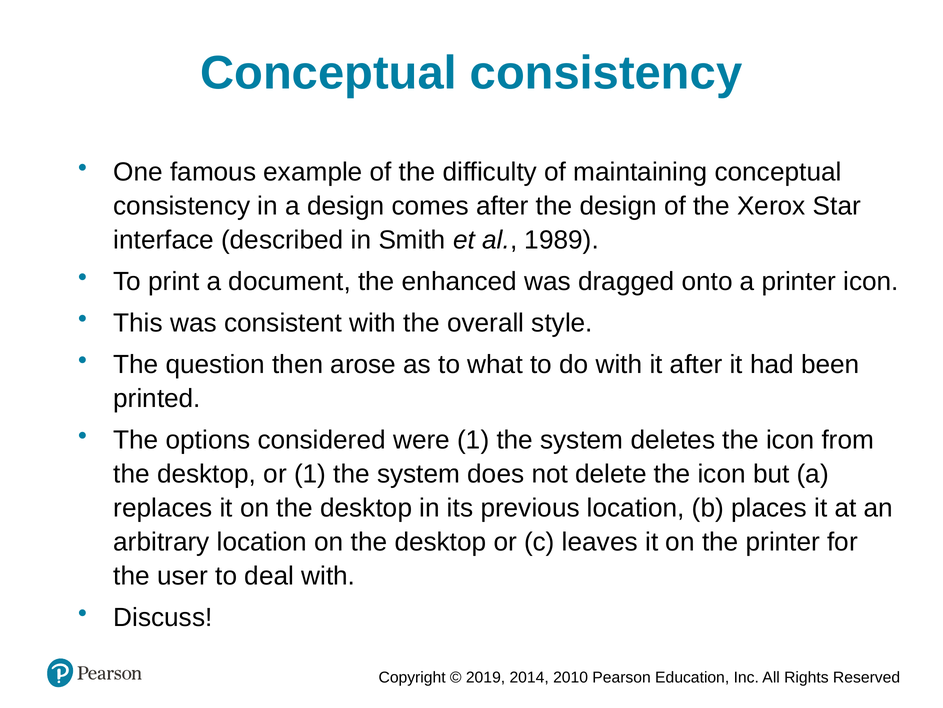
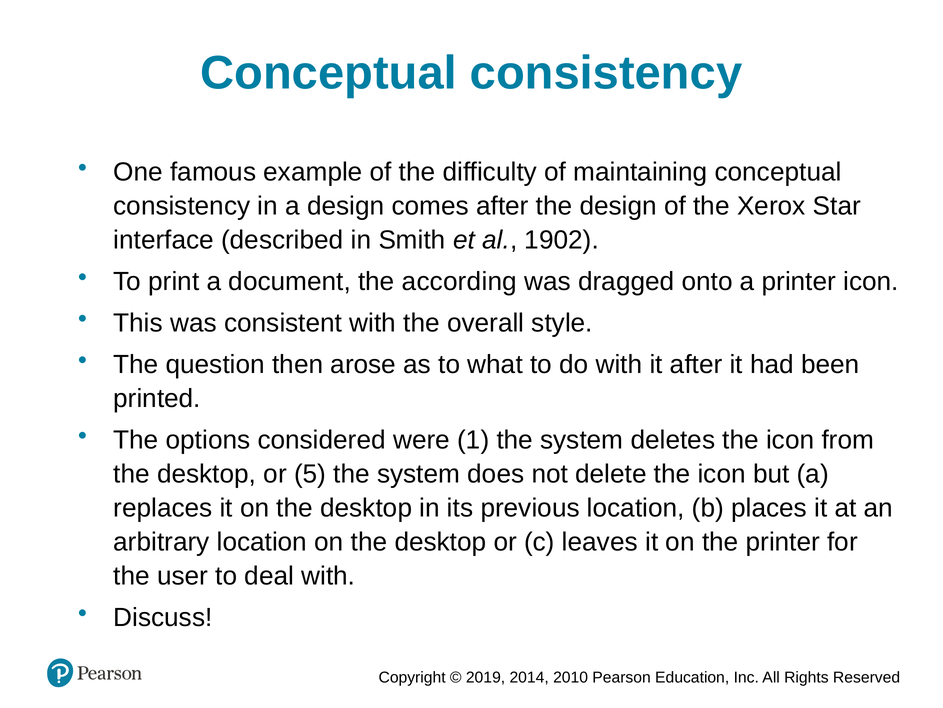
1989: 1989 -> 1902 (562, 240)
enhanced: enhanced -> according (459, 281)
or 1: 1 -> 5 (310, 474)
